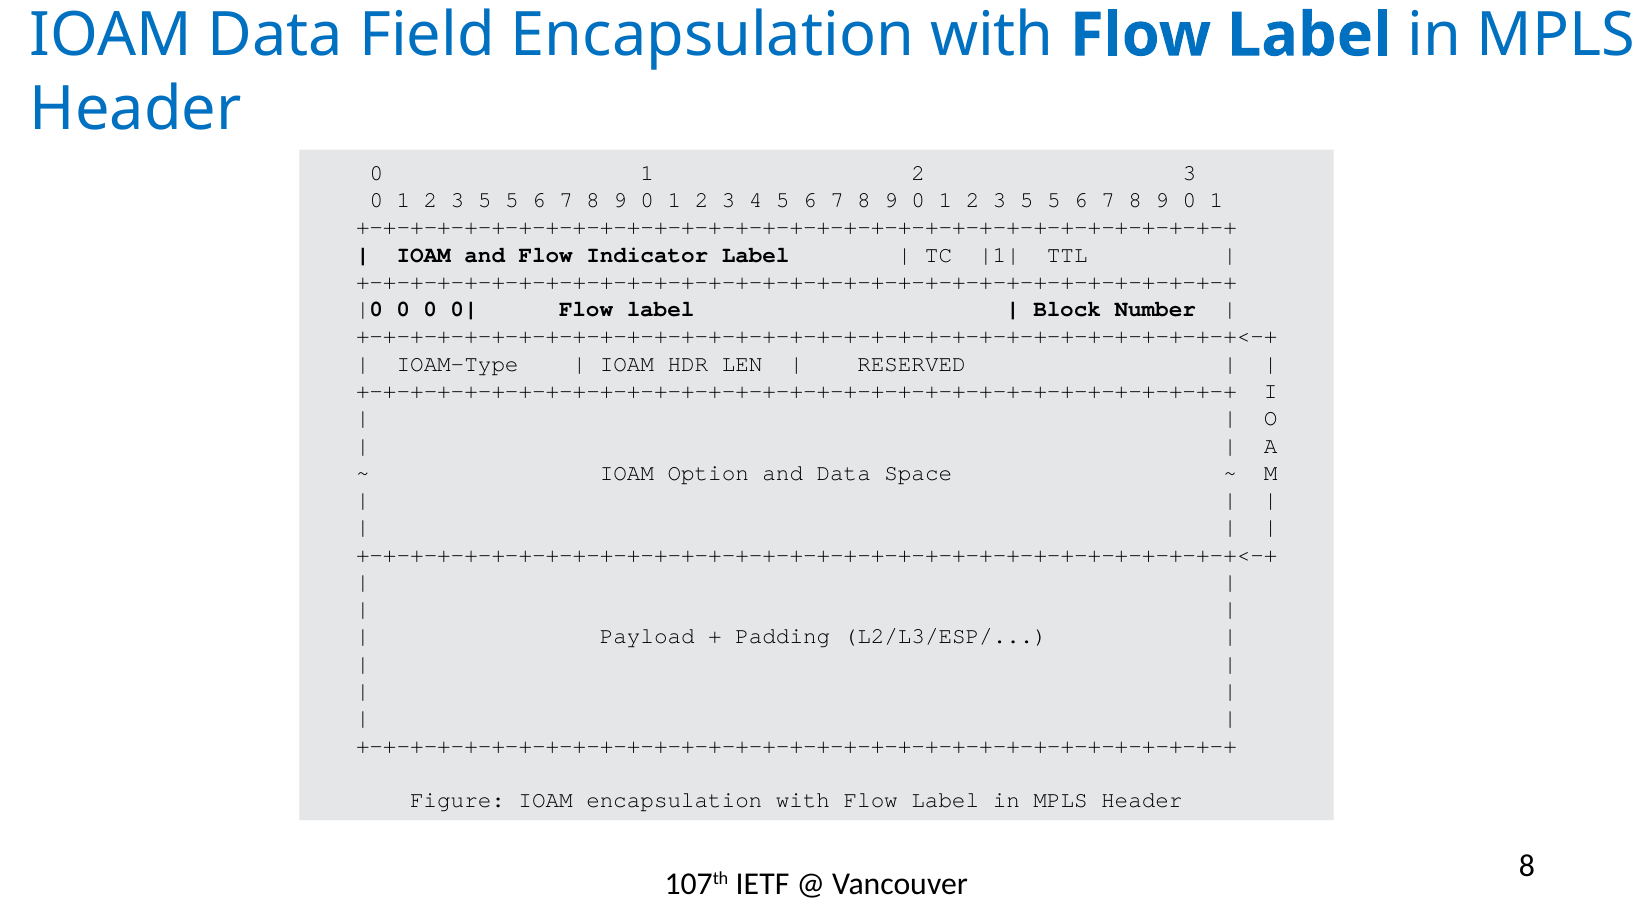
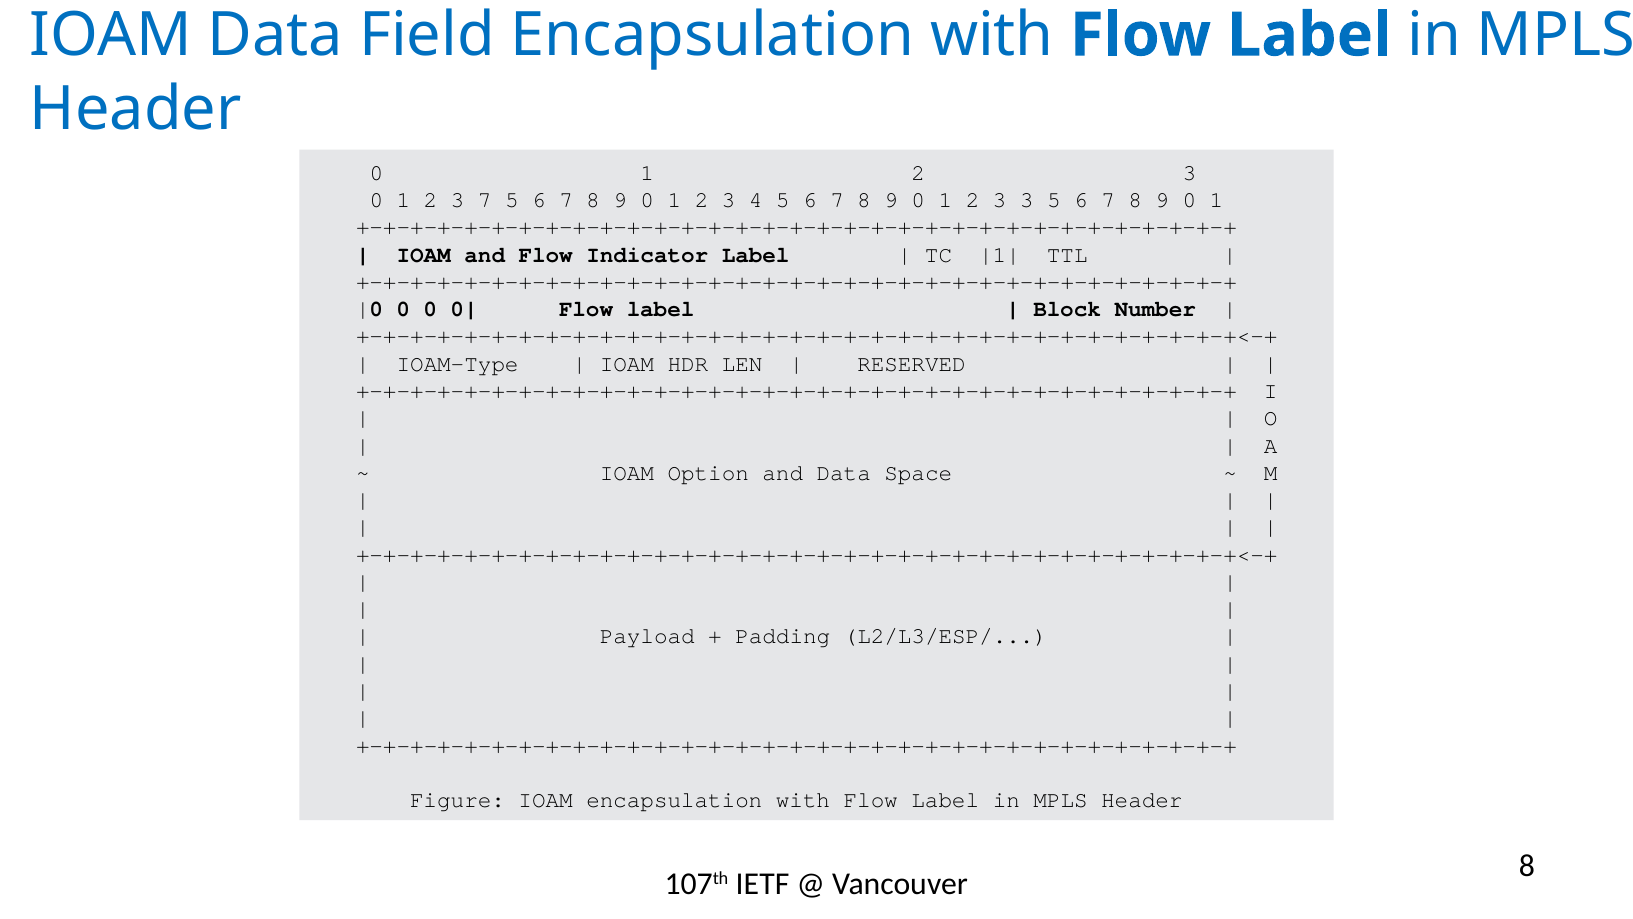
5: 5 -> 7 (485, 200)
5: 5 -> 3 (1027, 200)
